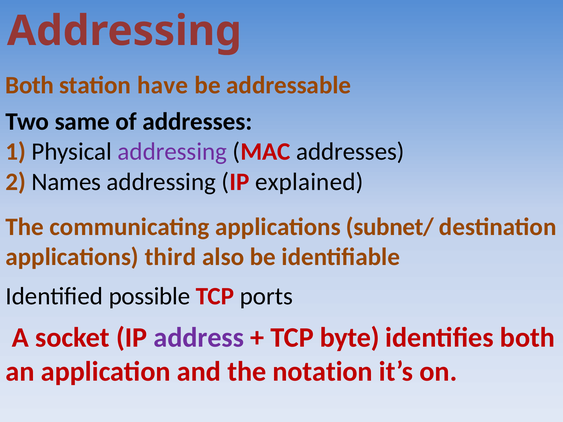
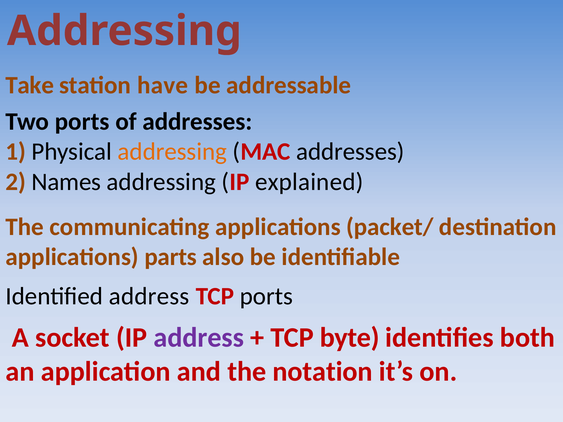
Both: Both -> Take (30, 85)
Two same: same -> ports (82, 122)
addressing colour: purple -> orange (172, 152)
subnet/: subnet/ -> packet/ (390, 227)
third: third -> parts (171, 257)
Identified possible: possible -> address (149, 296)
